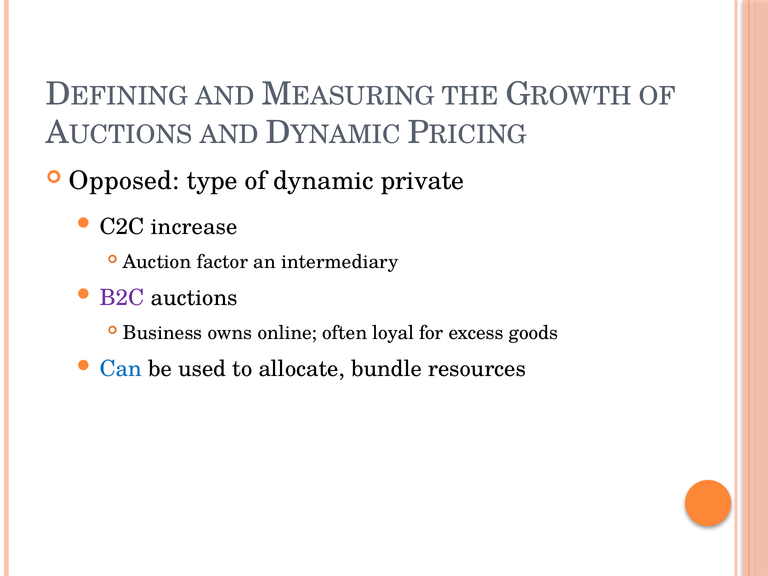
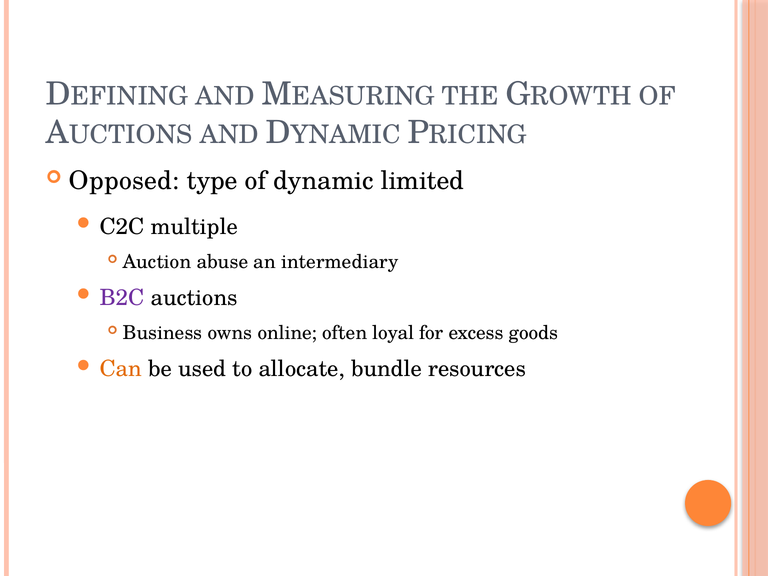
private: private -> limited (422, 181)
increase: increase -> multiple (194, 227)
factor: factor -> abuse (222, 262)
Can colour: blue -> orange (121, 369)
